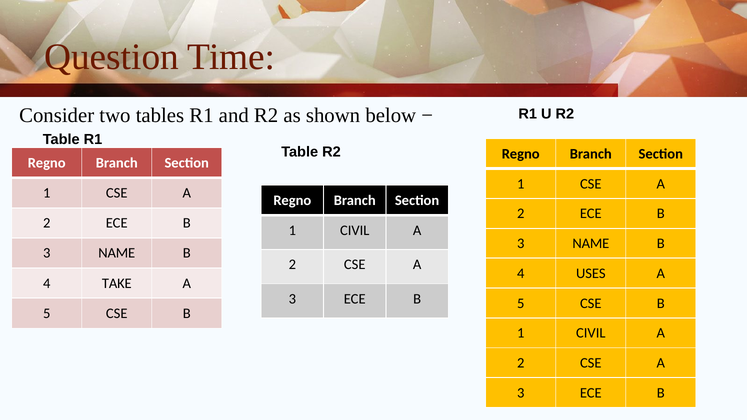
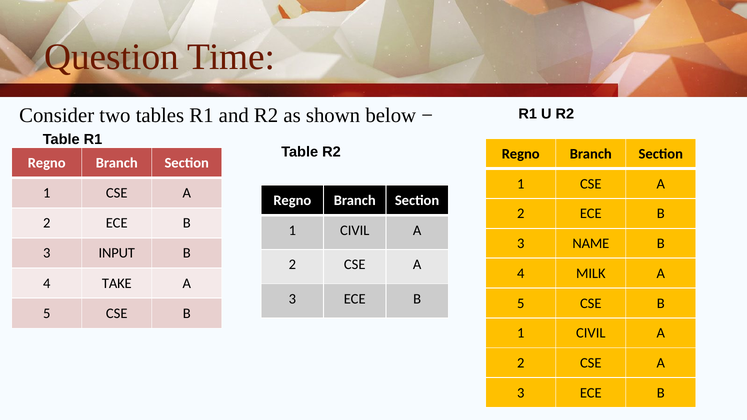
NAME: NAME -> INPUT (117, 253)
USES: USES -> MILK (591, 274)
